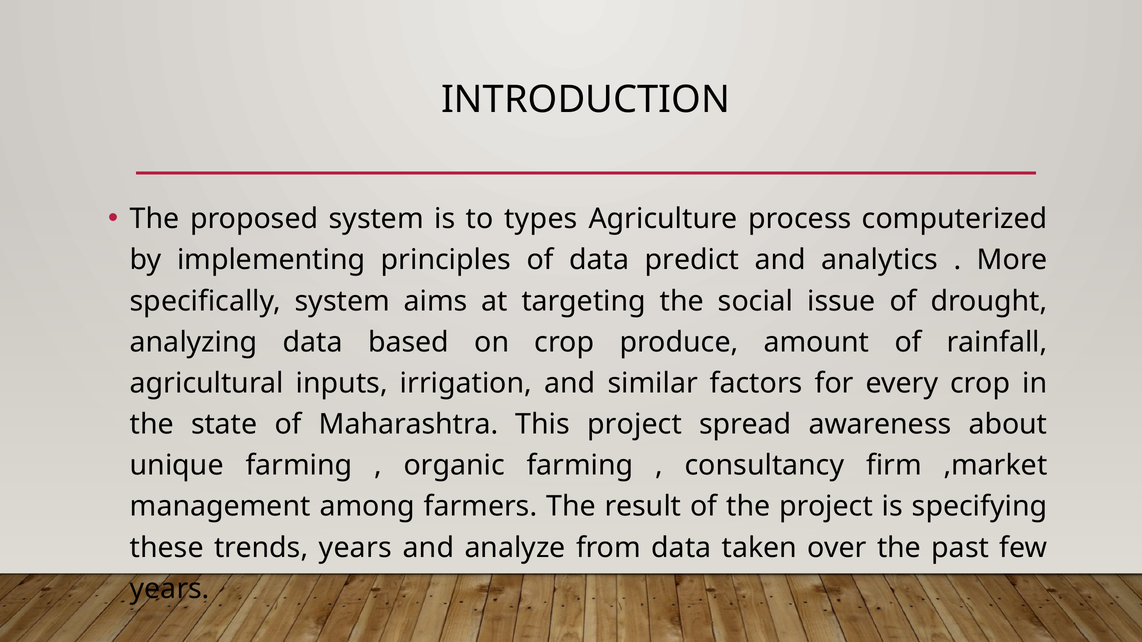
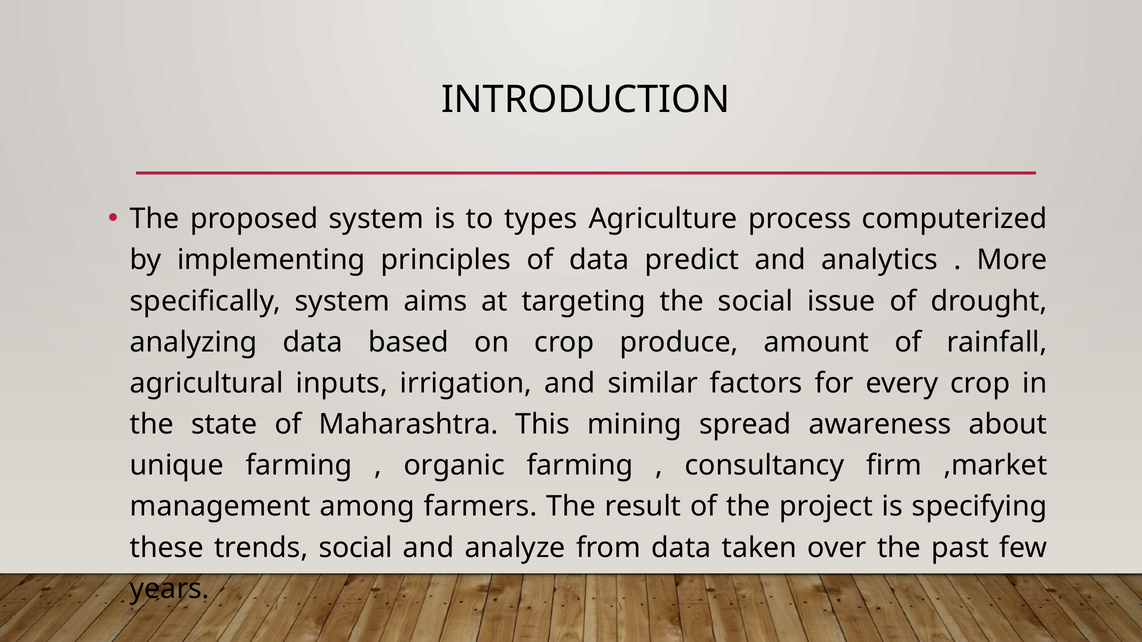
This project: project -> mining (634, 425)
trends years: years -> social (356, 548)
